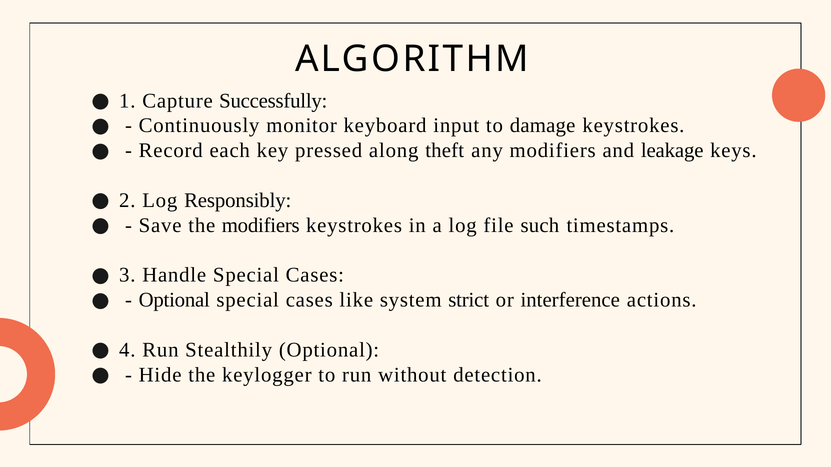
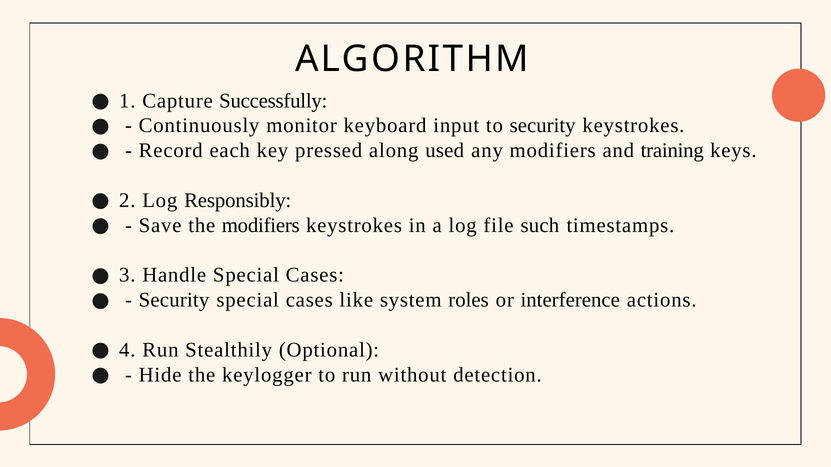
to damage: damage -> security (543, 126)
theft: theft -> used (445, 151)
leakage: leakage -> training (672, 151)
Optional: Optional -> Security (174, 300)
strict: strict -> roles (469, 300)
